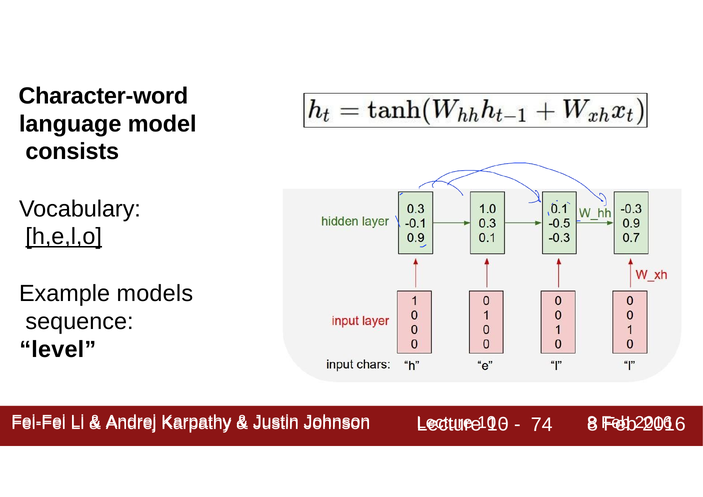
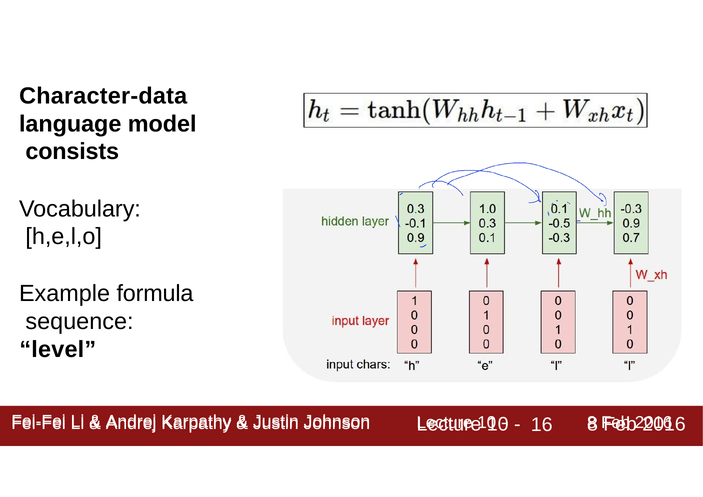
Character-word: Character-word -> Character-data (103, 96)
h,e,l,o underline: present -> none (64, 237)
models: models -> formula (155, 294)
74: 74 -> 16 (542, 425)
